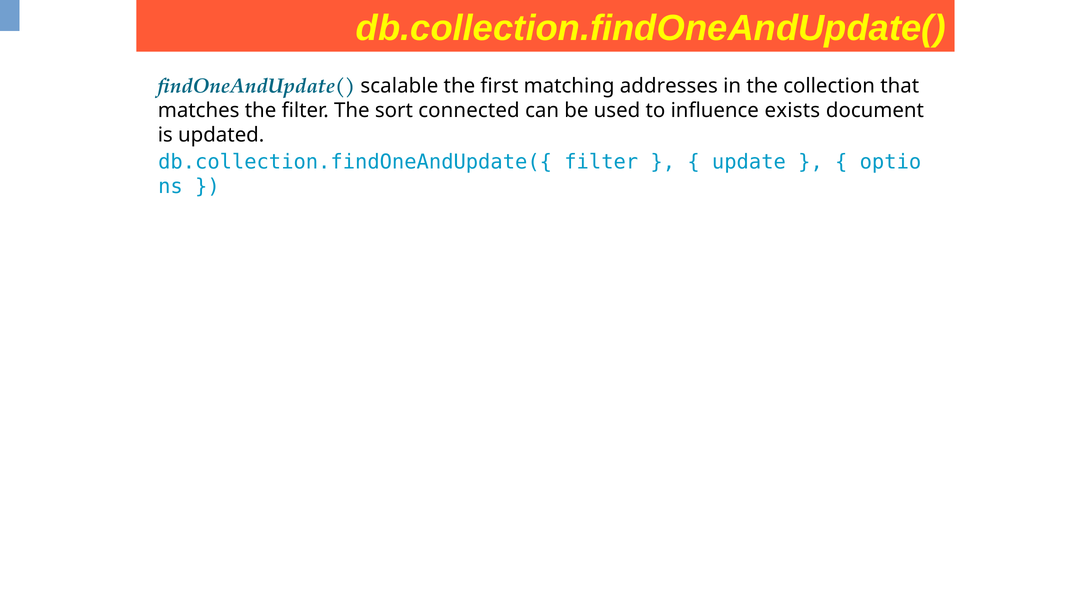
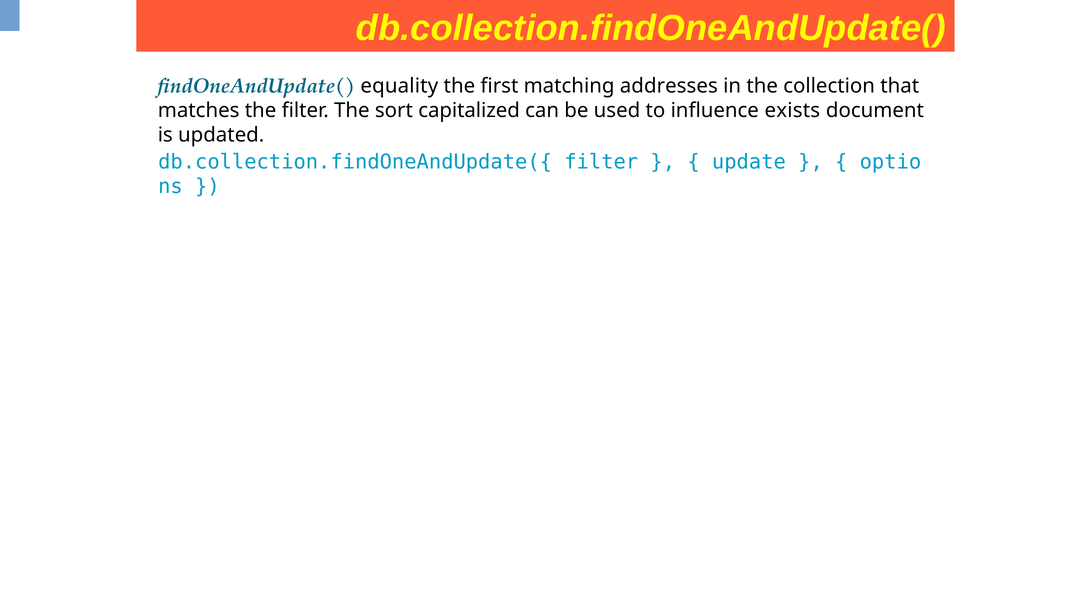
scalable: scalable -> equality (399, 86)
connected: connected -> capitalized (469, 110)
